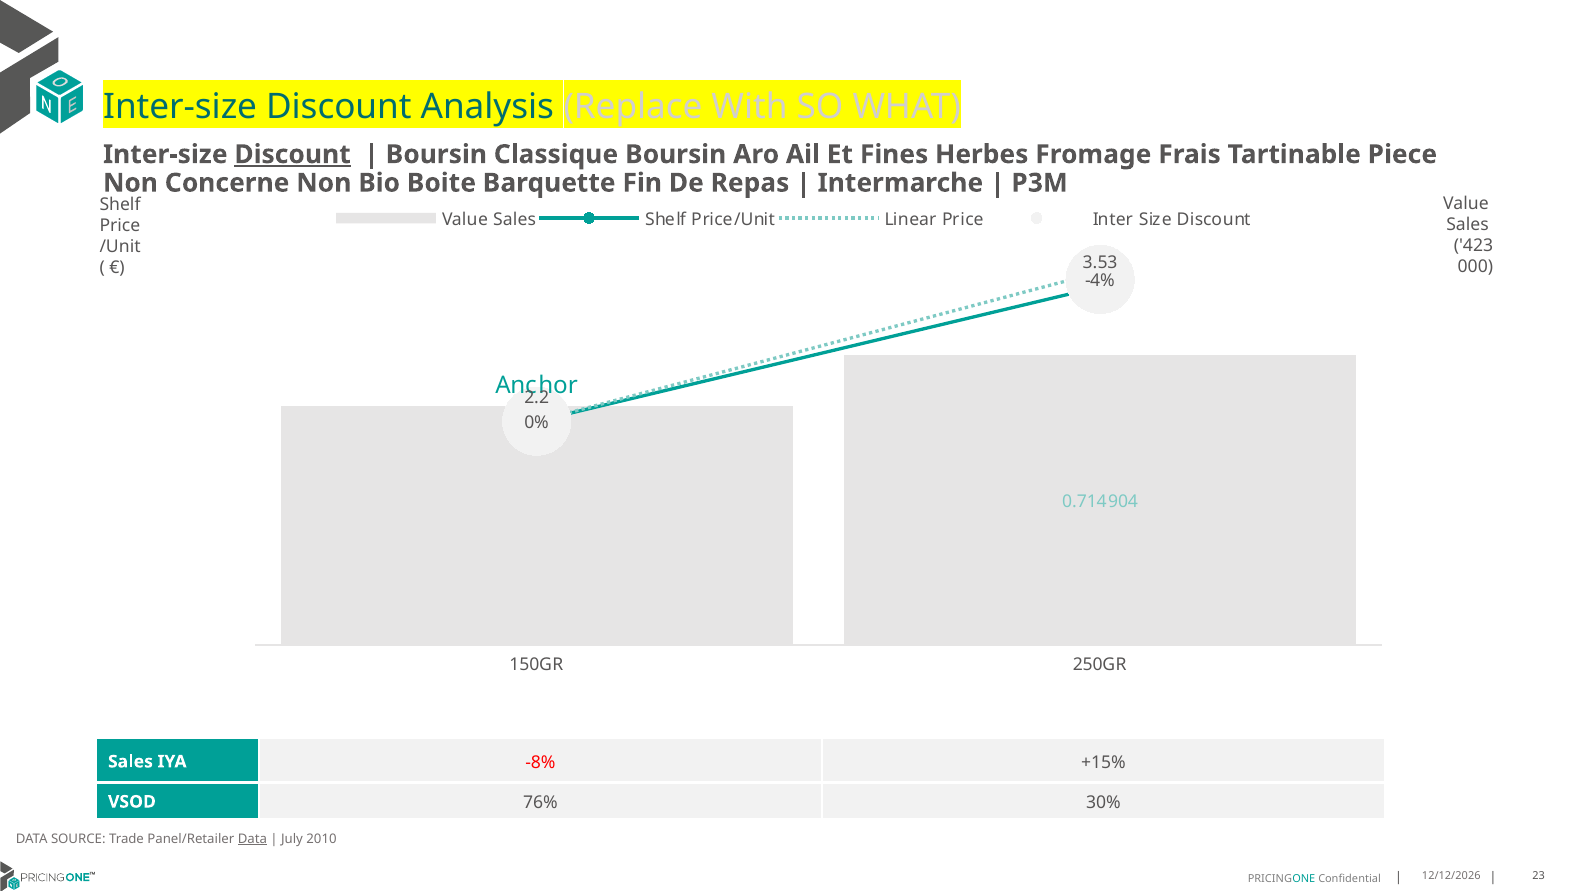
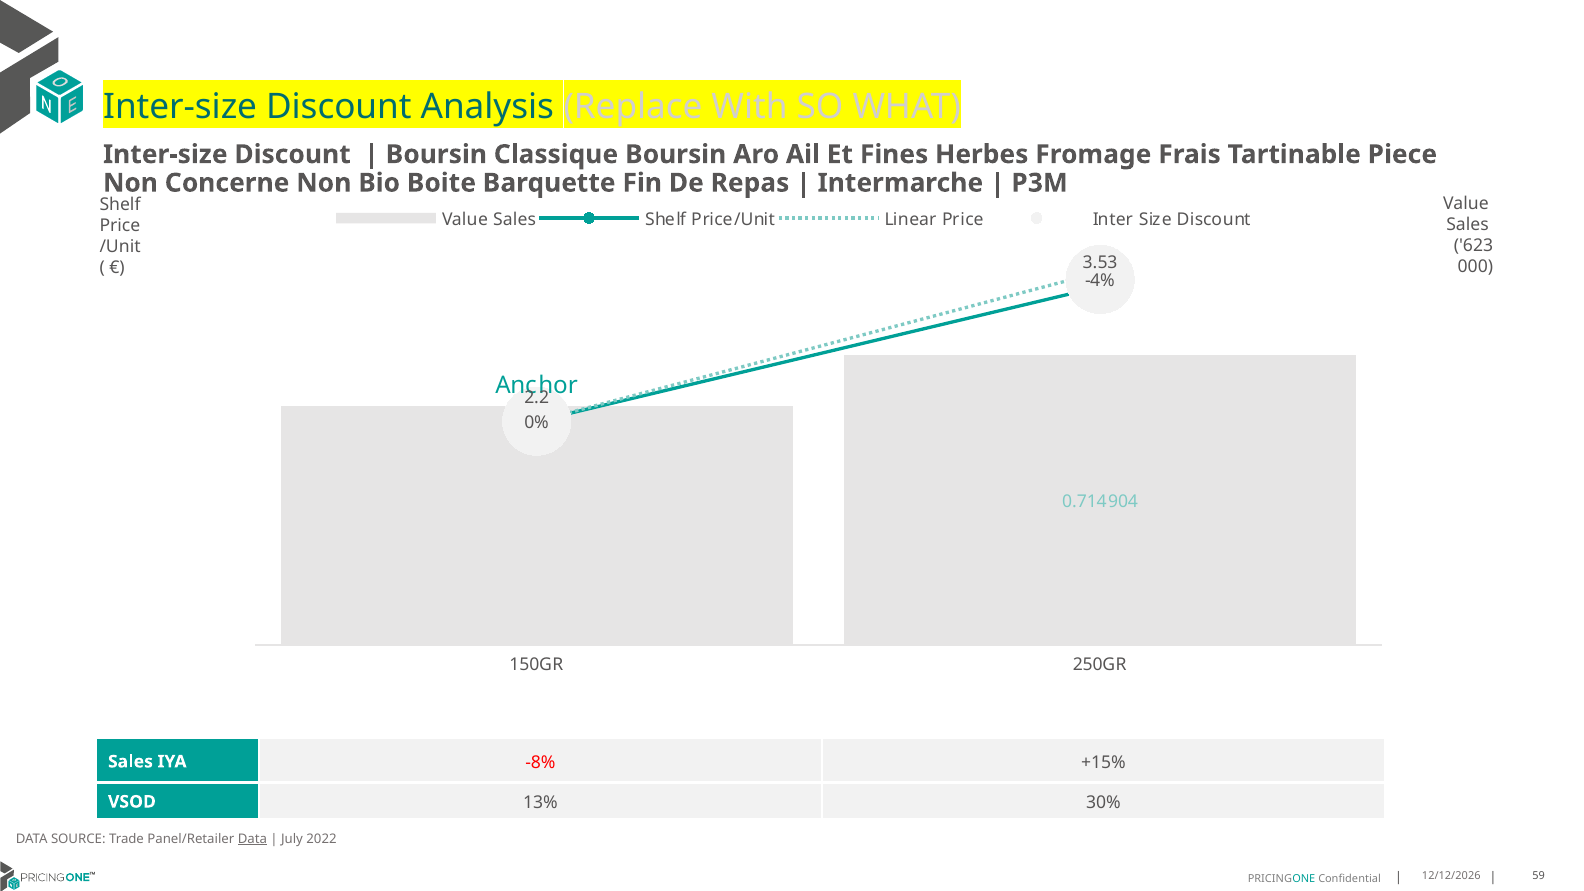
Discount underline: present -> none (292, 154)
423: 423 -> 623 (1473, 246)
76%: 76% -> 13% (540, 802)
2010: 2010 -> 2022 (322, 839)
23: 23 -> 59 (1539, 876)
